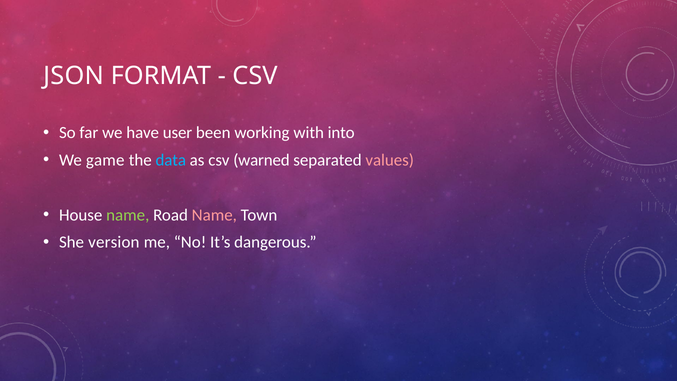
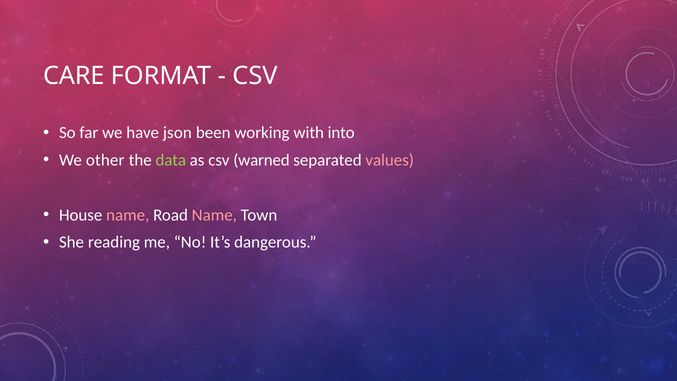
JSON: JSON -> CARE (74, 76)
user: user -> json (177, 133)
game: game -> other (105, 160)
data colour: light blue -> light green (171, 160)
name colour: light green -> pink (128, 215)
version: version -> reading (114, 242)
